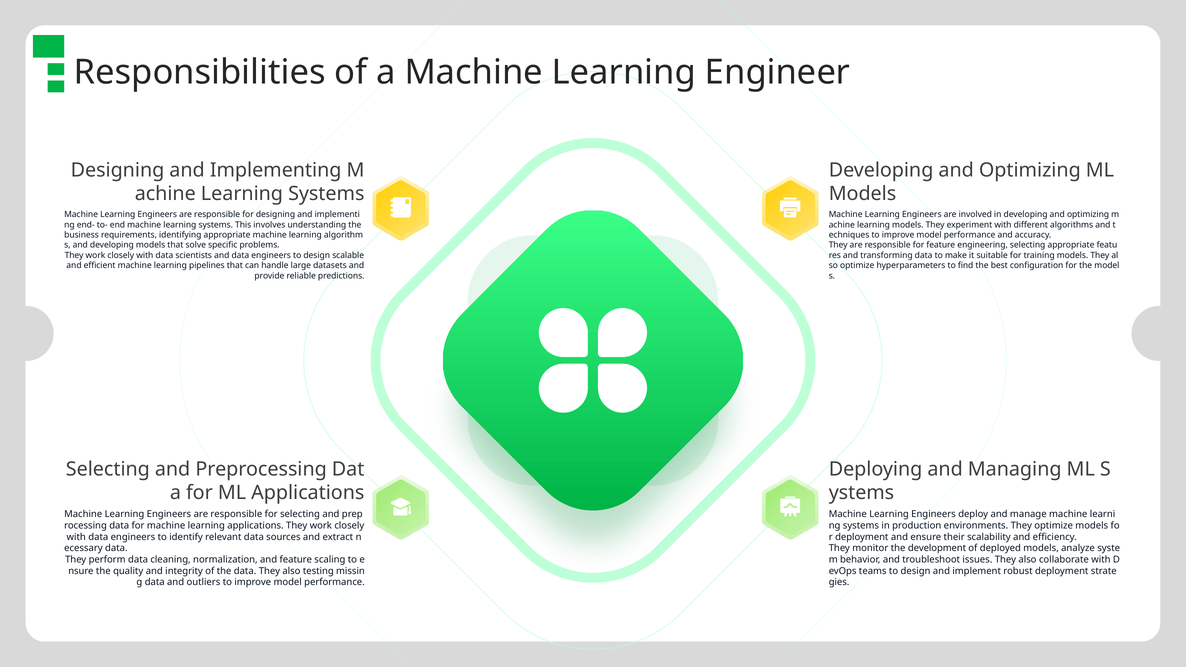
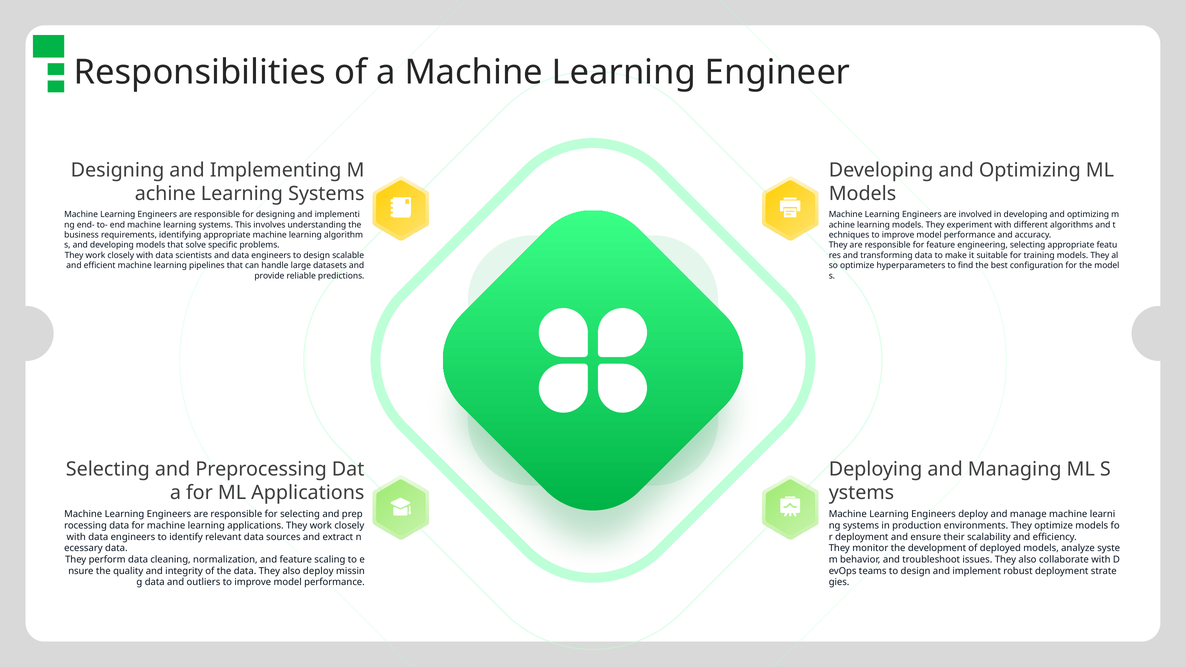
also testing: testing -> deploy (318, 571)
